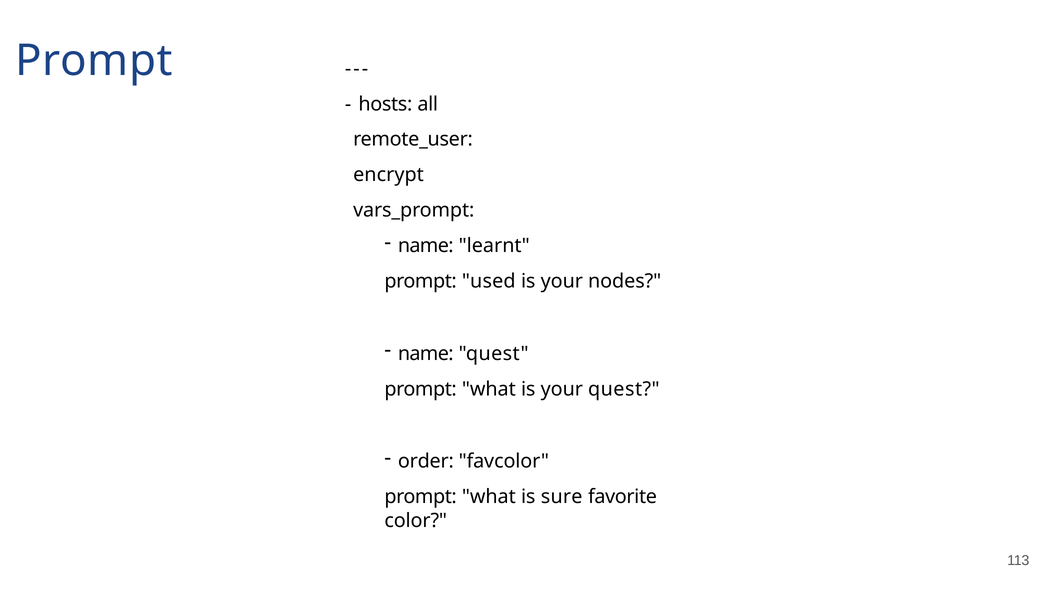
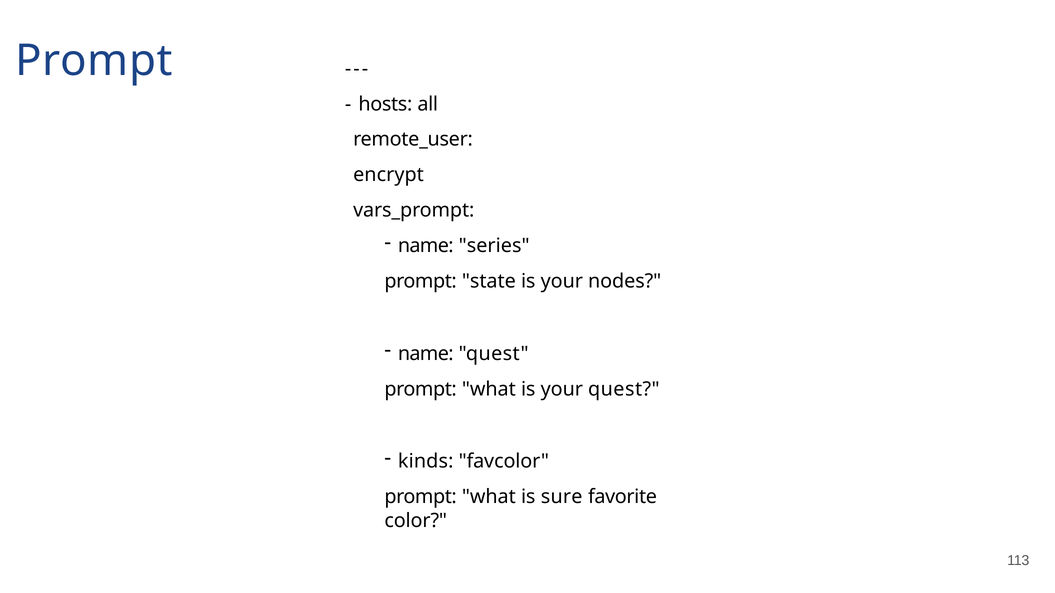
learnt: learnt -> series (494, 246)
used: used -> state (489, 281)
order: order -> kinds (426, 462)
